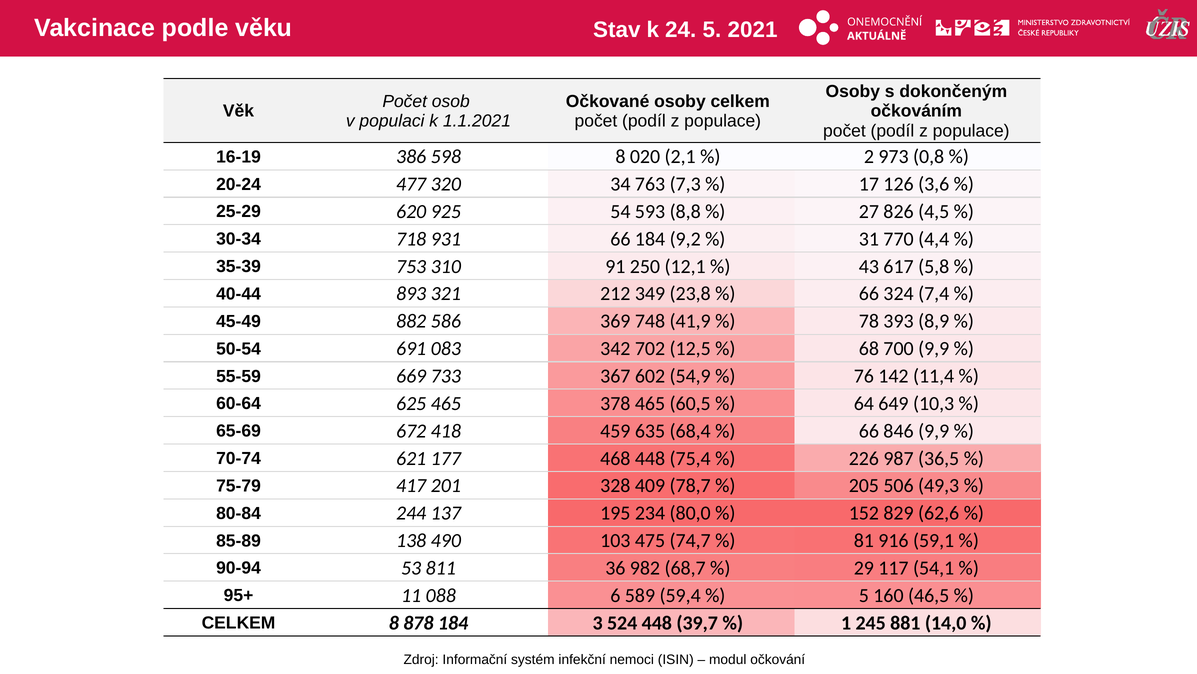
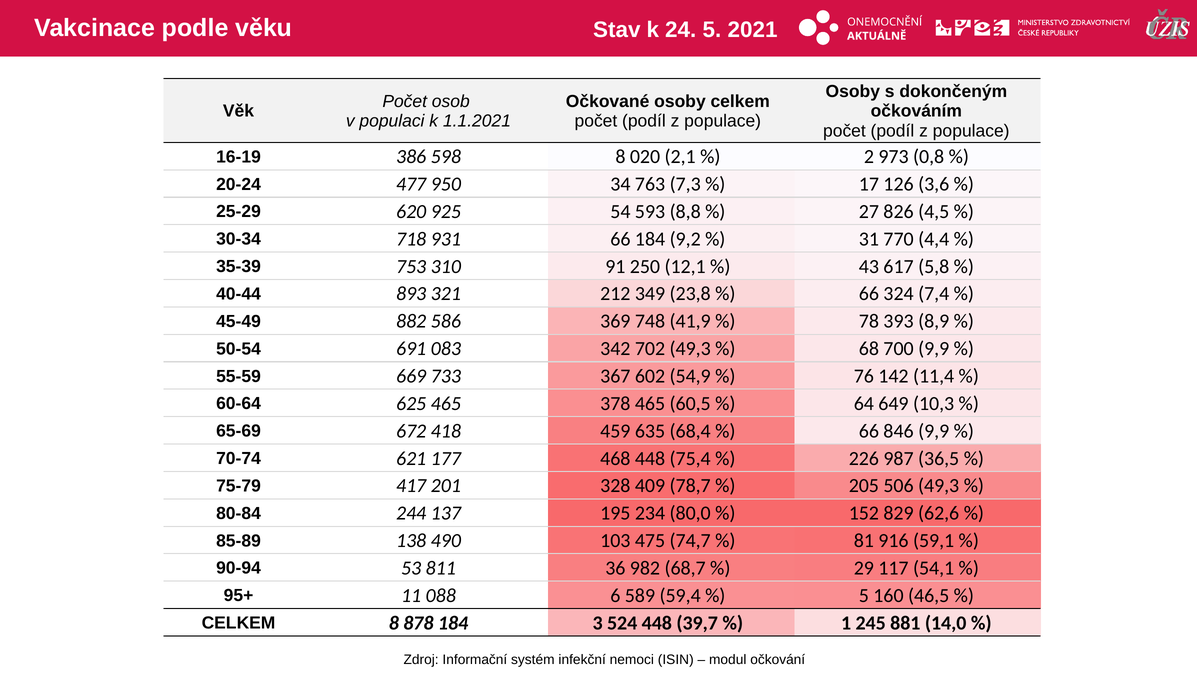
320: 320 -> 950 (446, 184)
702 12,5: 12,5 -> 49,3 (690, 348)
